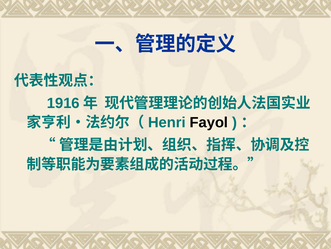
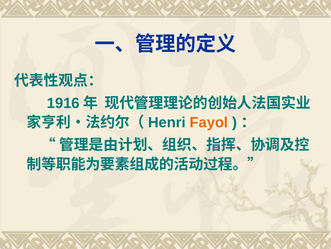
Fayol colour: black -> orange (209, 122)
